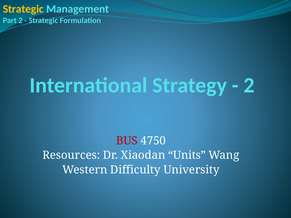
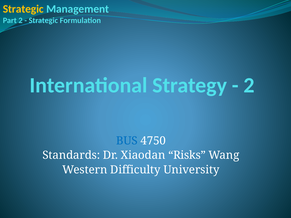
BUS colour: red -> blue (127, 141)
Resources: Resources -> Standards (71, 155)
Units: Units -> Risks (187, 155)
